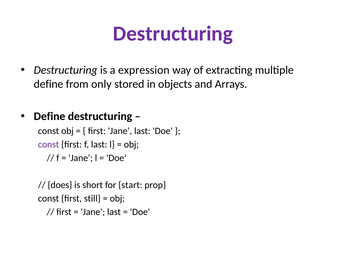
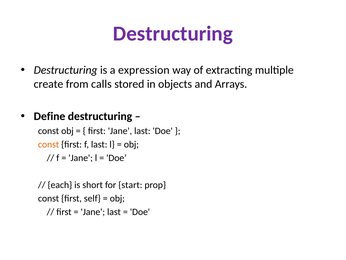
define: define -> create (49, 84)
only: only -> calls (101, 84)
const colour: purple -> orange (49, 144)
does: does -> each (60, 185)
still: still -> self (92, 198)
